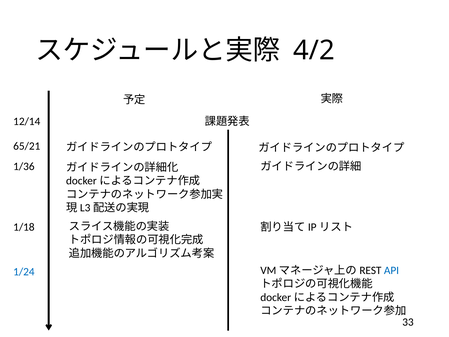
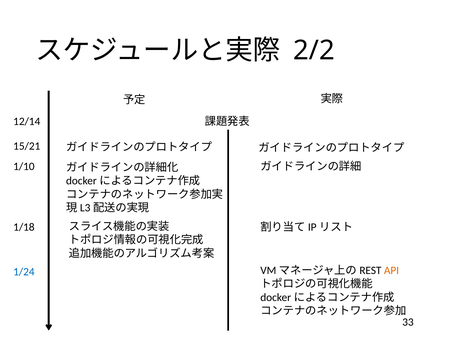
4/2: 4/2 -> 2/2 (314, 50)
65/21: 65/21 -> 15/21 (27, 146)
1/36: 1/36 -> 1/10 (24, 166)
API colour: blue -> orange (392, 270)
